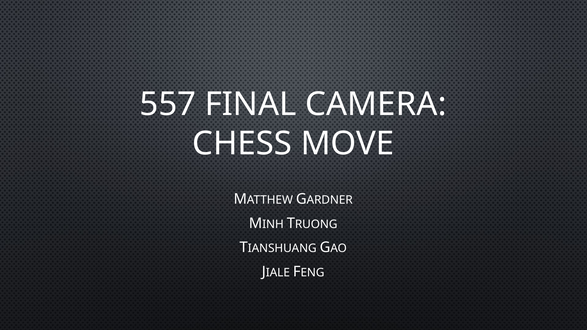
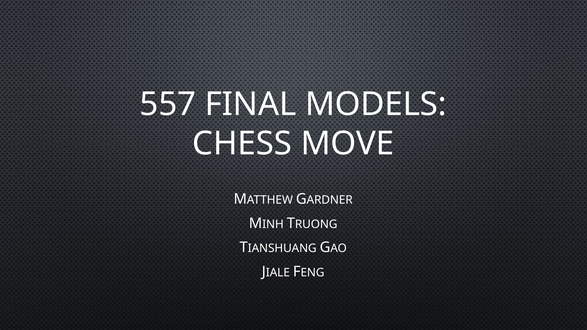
CAMERA: CAMERA -> MODELS (376, 104)
